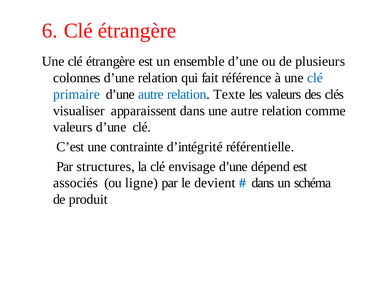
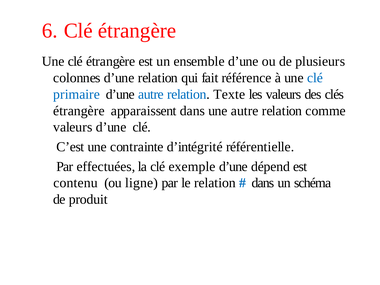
visualiser: visualiser -> étrangère (79, 111)
structures: structures -> effectuées (106, 167)
envisage: envisage -> exemple (192, 167)
associés: associés -> contenu (76, 183)
le devient: devient -> relation (215, 183)
